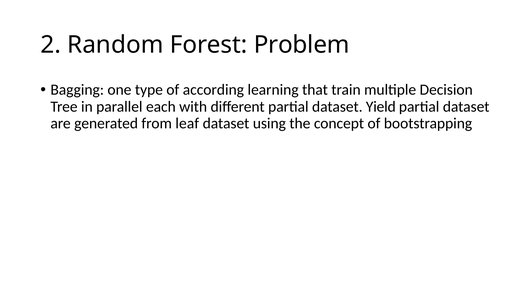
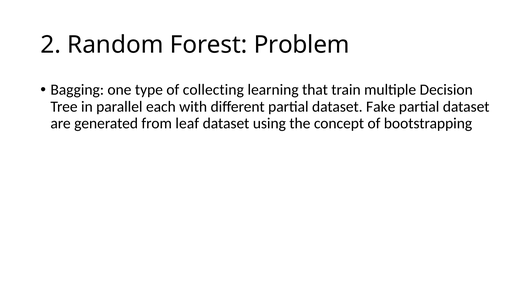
according: according -> collecting (213, 90)
Yield: Yield -> Fake (381, 107)
